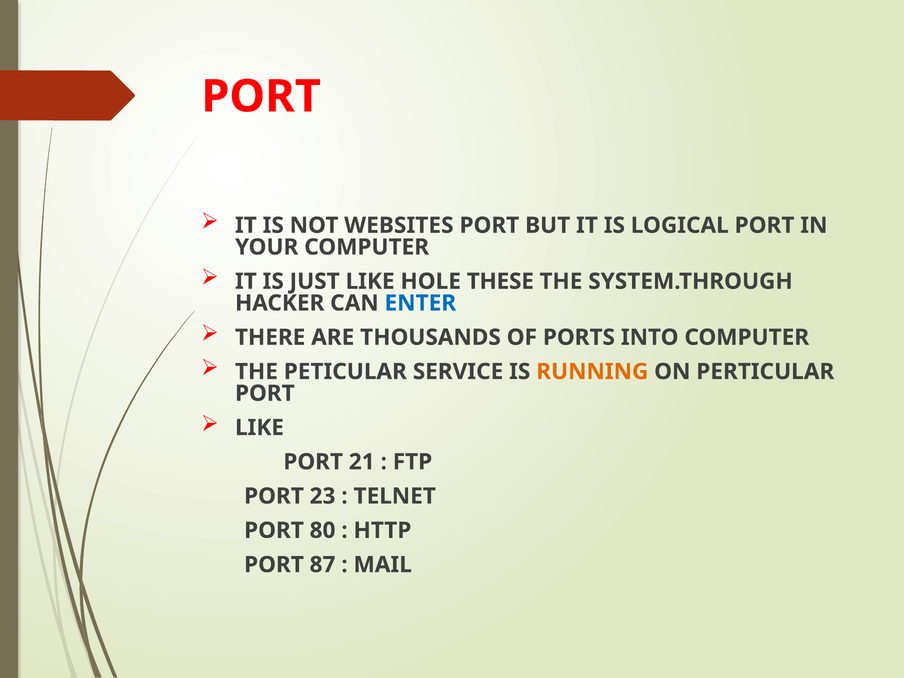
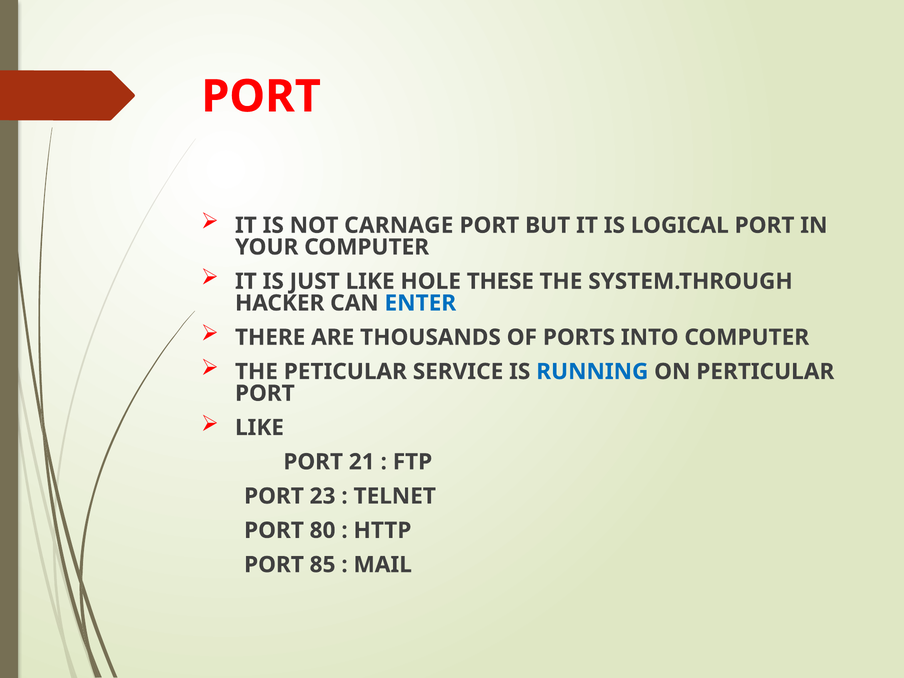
WEBSITES: WEBSITES -> CARNAGE (399, 225)
RUNNING colour: orange -> blue (592, 372)
87: 87 -> 85 (323, 565)
